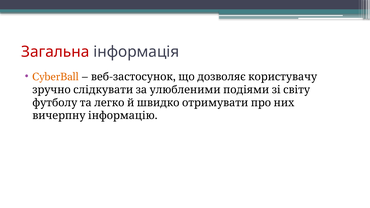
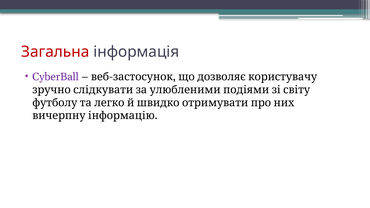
CyberBall colour: orange -> purple (56, 77)
